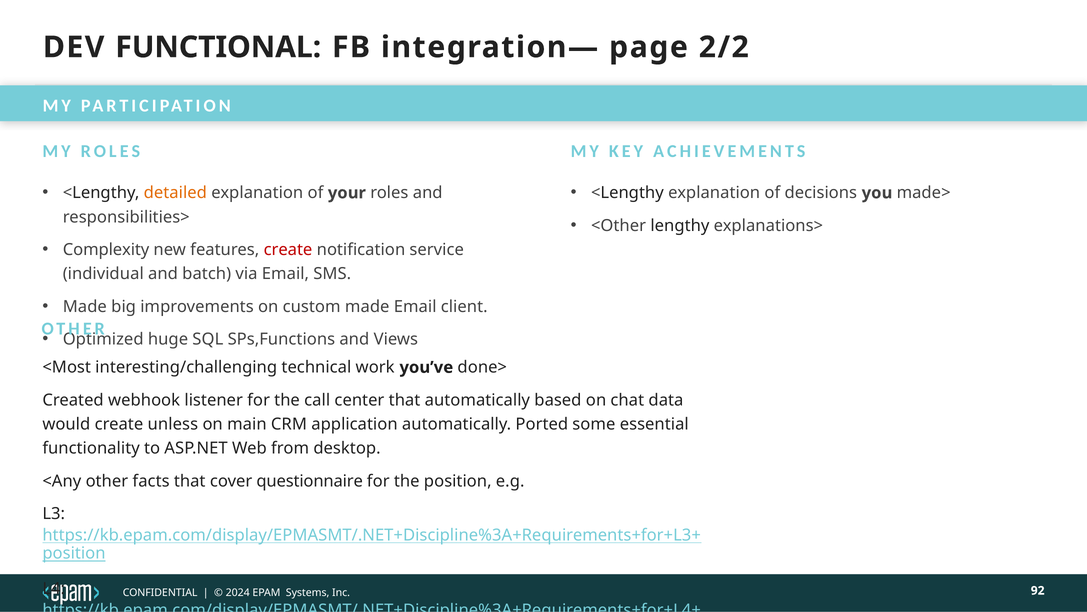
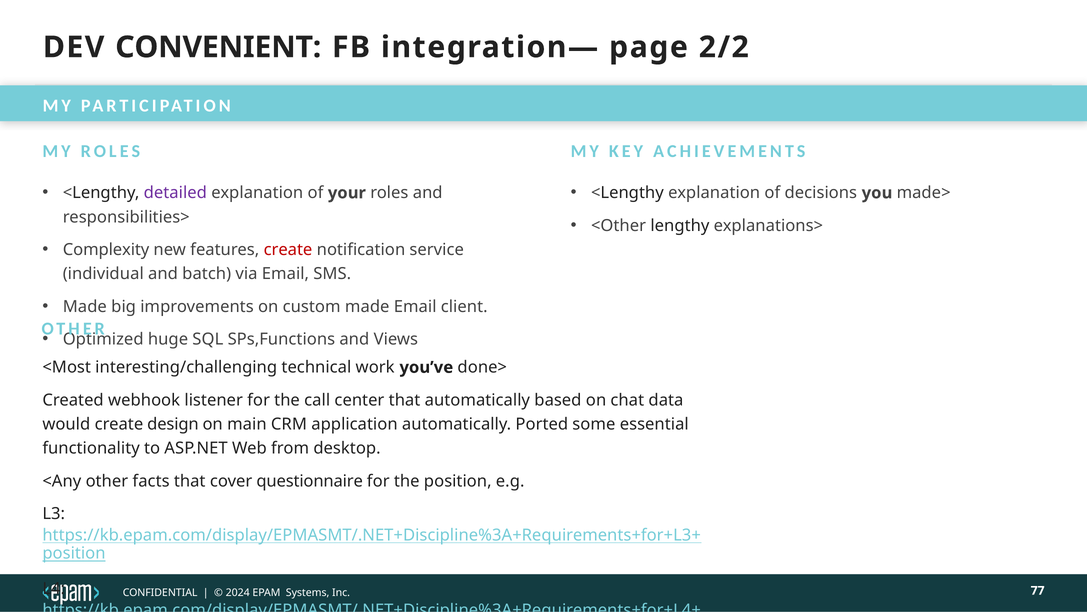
FUNCTIONAL: FUNCTIONAL -> CONVENIENT (218, 47)
detailed colour: orange -> purple (175, 193)
unless: unless -> design (173, 424)
92: 92 -> 77 (1038, 590)
